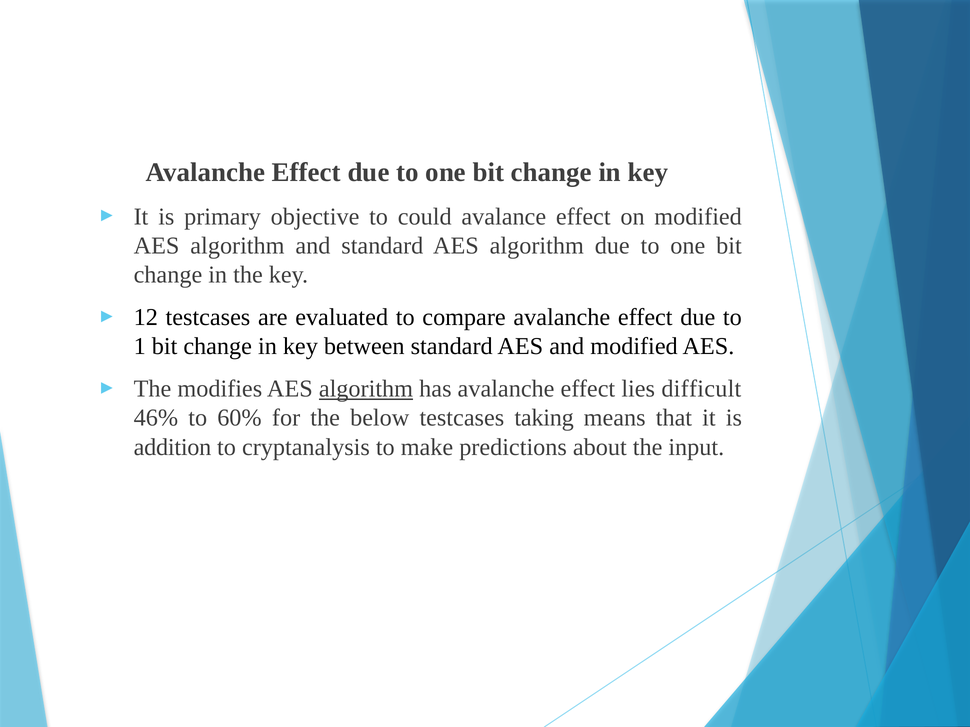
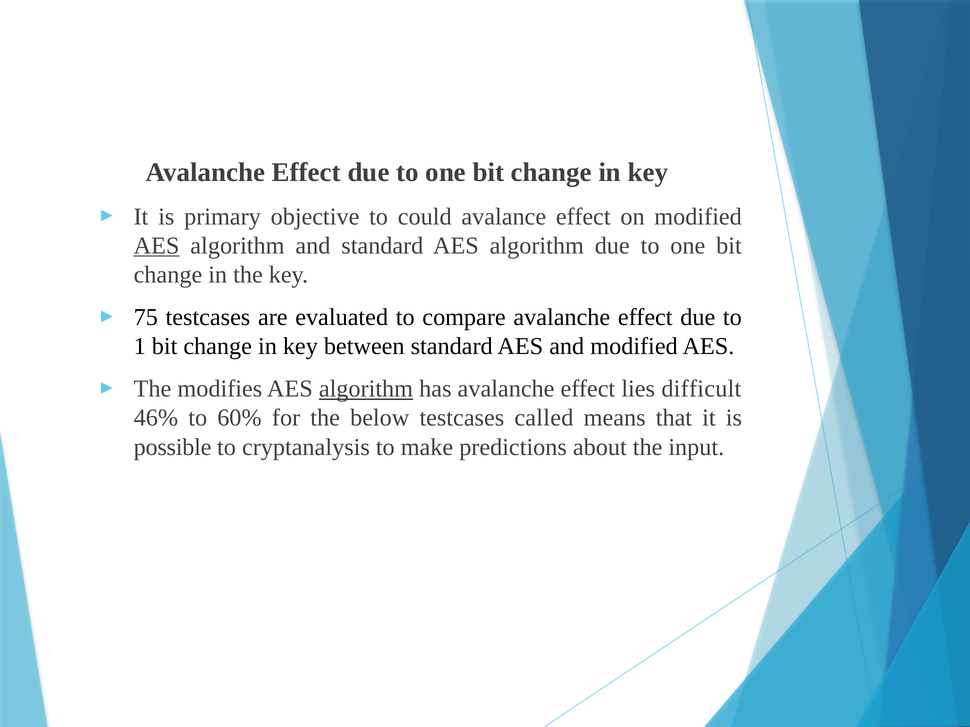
AES underline: none -> present (157, 246)
12: 12 -> 75 (146, 317)
taking: taking -> called (544, 418)
addition: addition -> possible (173, 447)
